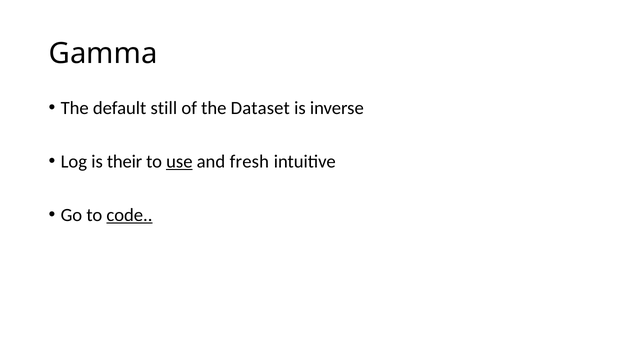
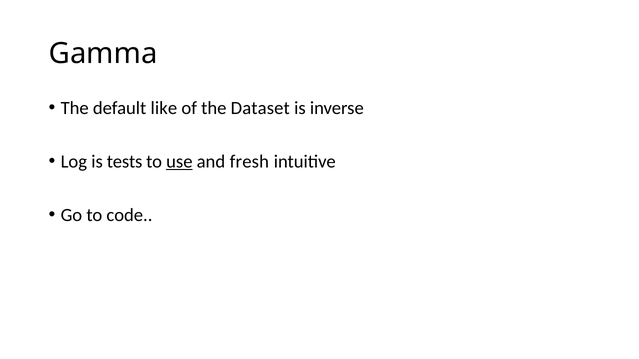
still: still -> like (164, 108)
their: their -> tests (125, 162)
code underline: present -> none (129, 215)
